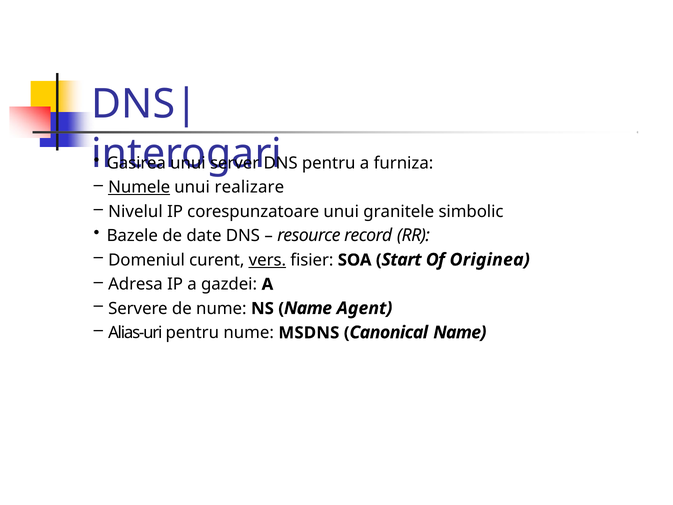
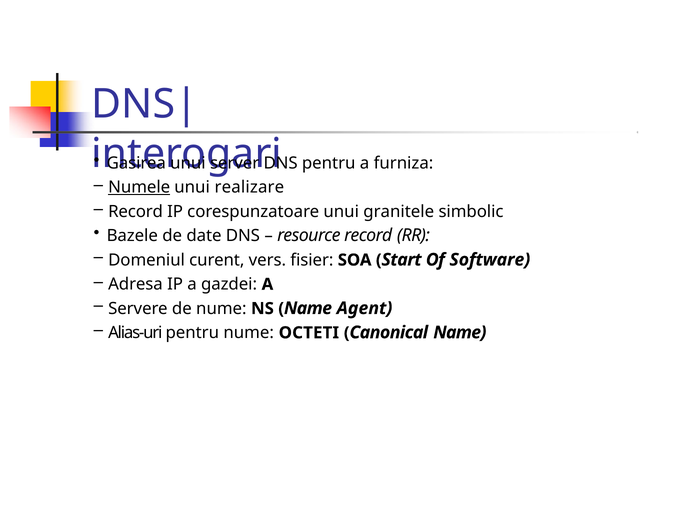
Nivelul: Nivelul -> Record (136, 212)
vers underline: present -> none (267, 260)
Originea: Originea -> Software (490, 260)
MSDNS: MSDNS -> OCTETI (309, 333)
